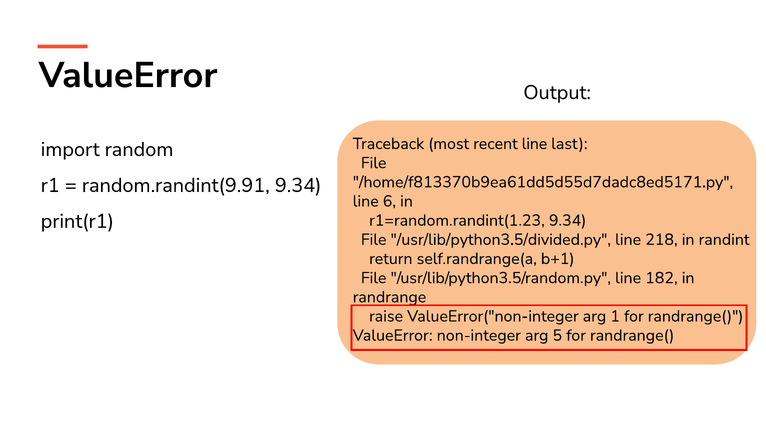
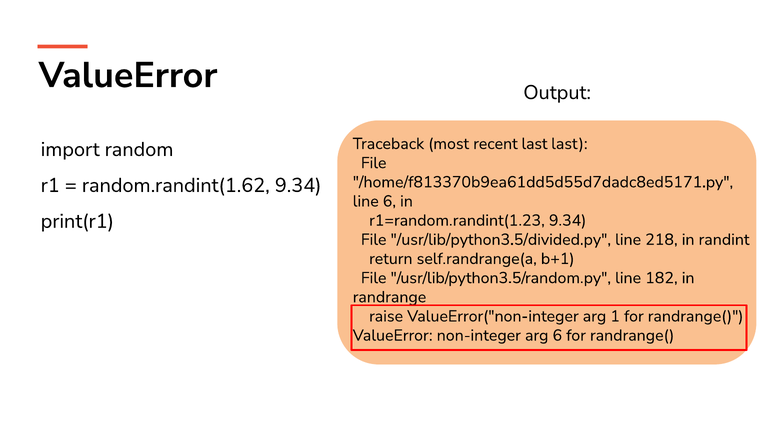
recent line: line -> last (534, 144)
random.randint(9.91: random.randint(9.91 -> random.randint(1.62 (176, 185)
arg 5: 5 -> 6 (557, 335)
